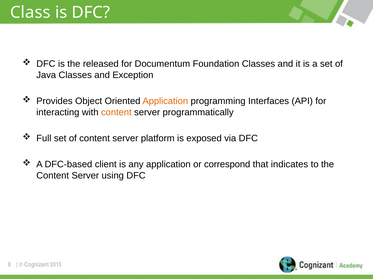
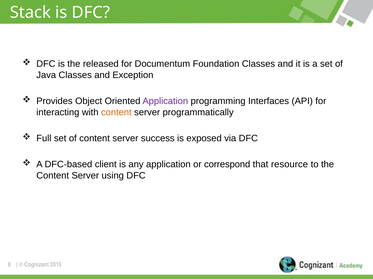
Class: Class -> Stack (30, 12)
Application colour: orange -> purple (165, 101)
platform: platform -> success (158, 139)
indicates: indicates -> resource (289, 165)
